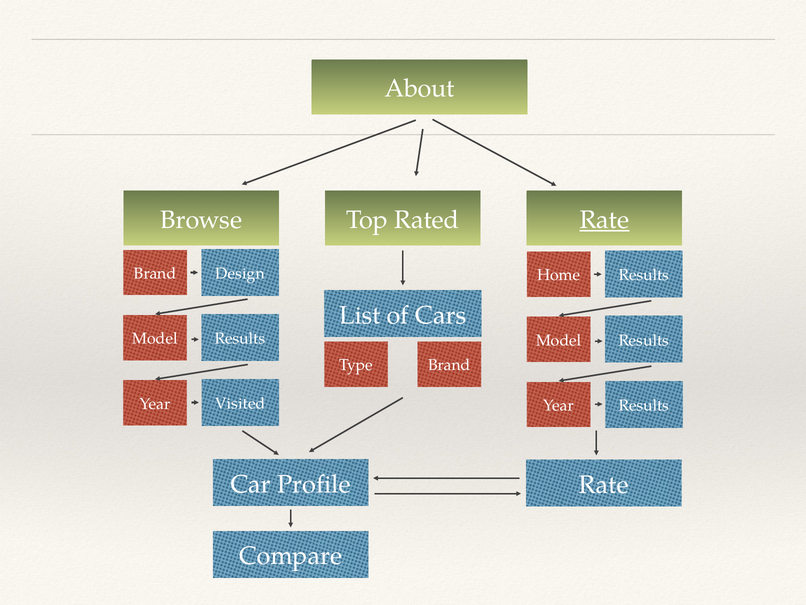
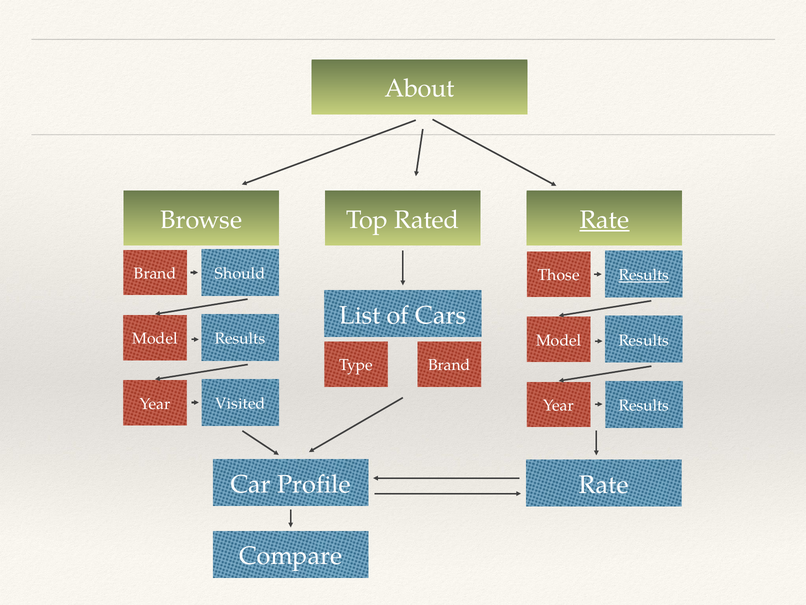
Design: Design -> Should (240, 273)
Home: Home -> Those (559, 275)
Results underline: none -> present (644, 275)
